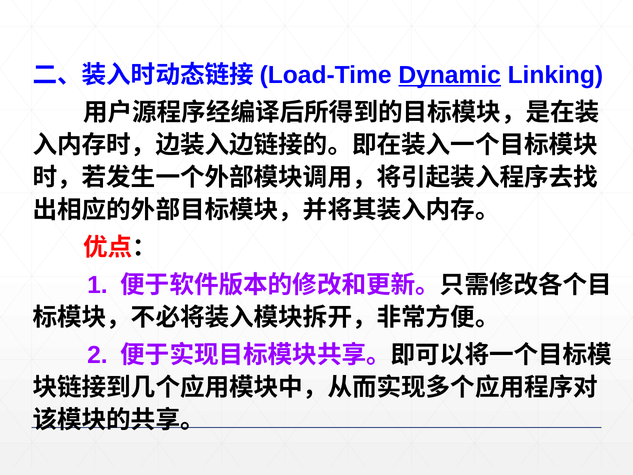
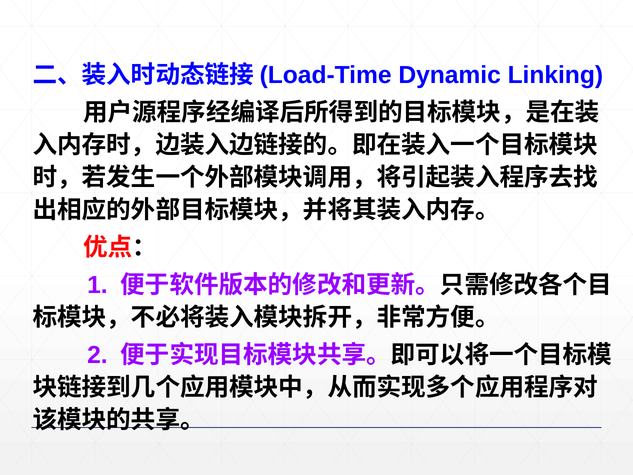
Dynamic underline: present -> none (450, 75)
